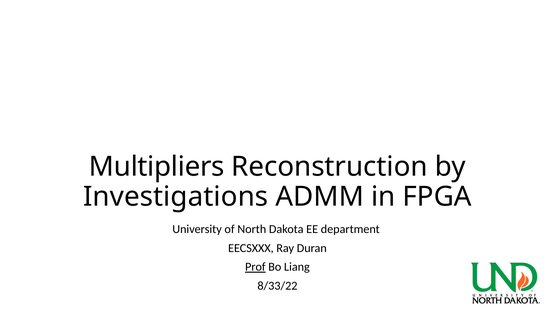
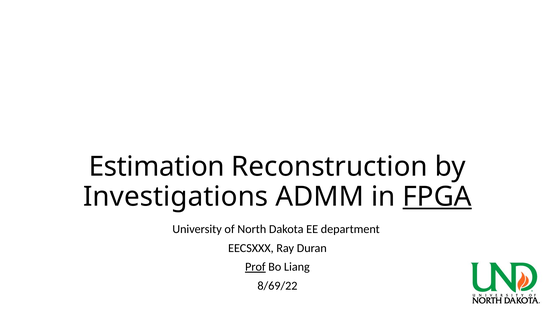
Multipliers: Multipliers -> Estimation (157, 167)
FPGA underline: none -> present (437, 197)
8/33/22: 8/33/22 -> 8/69/22 (277, 286)
